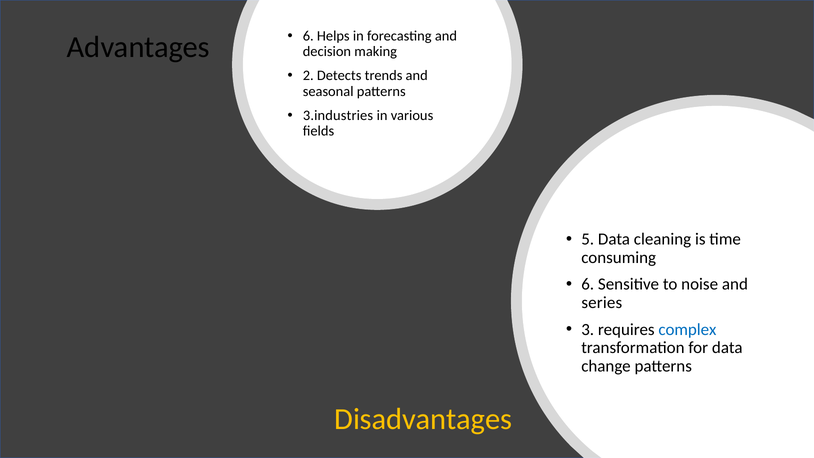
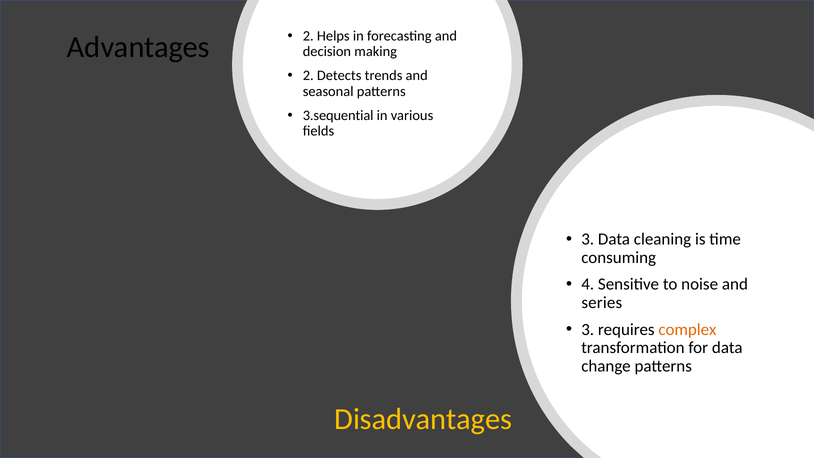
6: 6 -> 2 (308, 36)
3.industries: 3.industries -> 3.sequential (338, 115)
5: 5 -> 3 (588, 239)
6: 6 -> 4 (588, 284)
complex colour: blue -> orange (687, 329)
